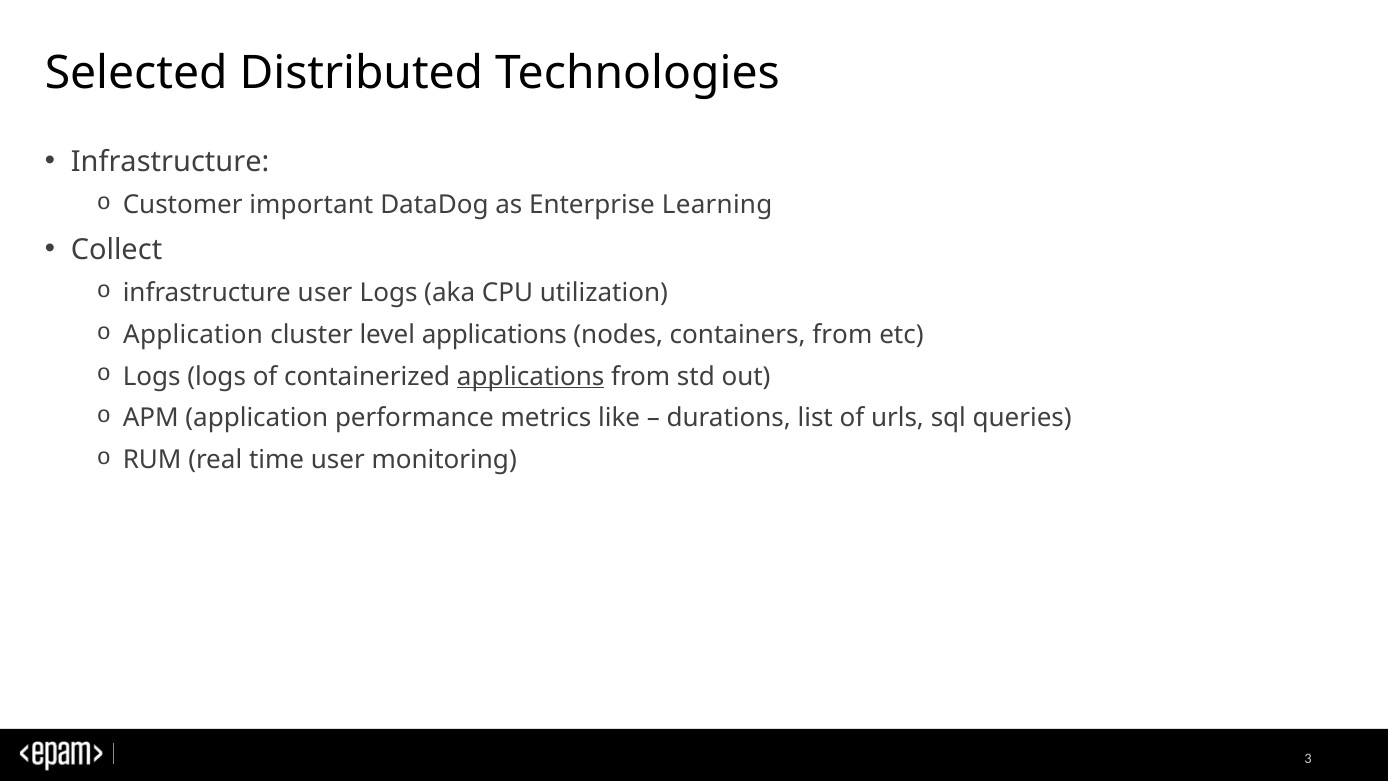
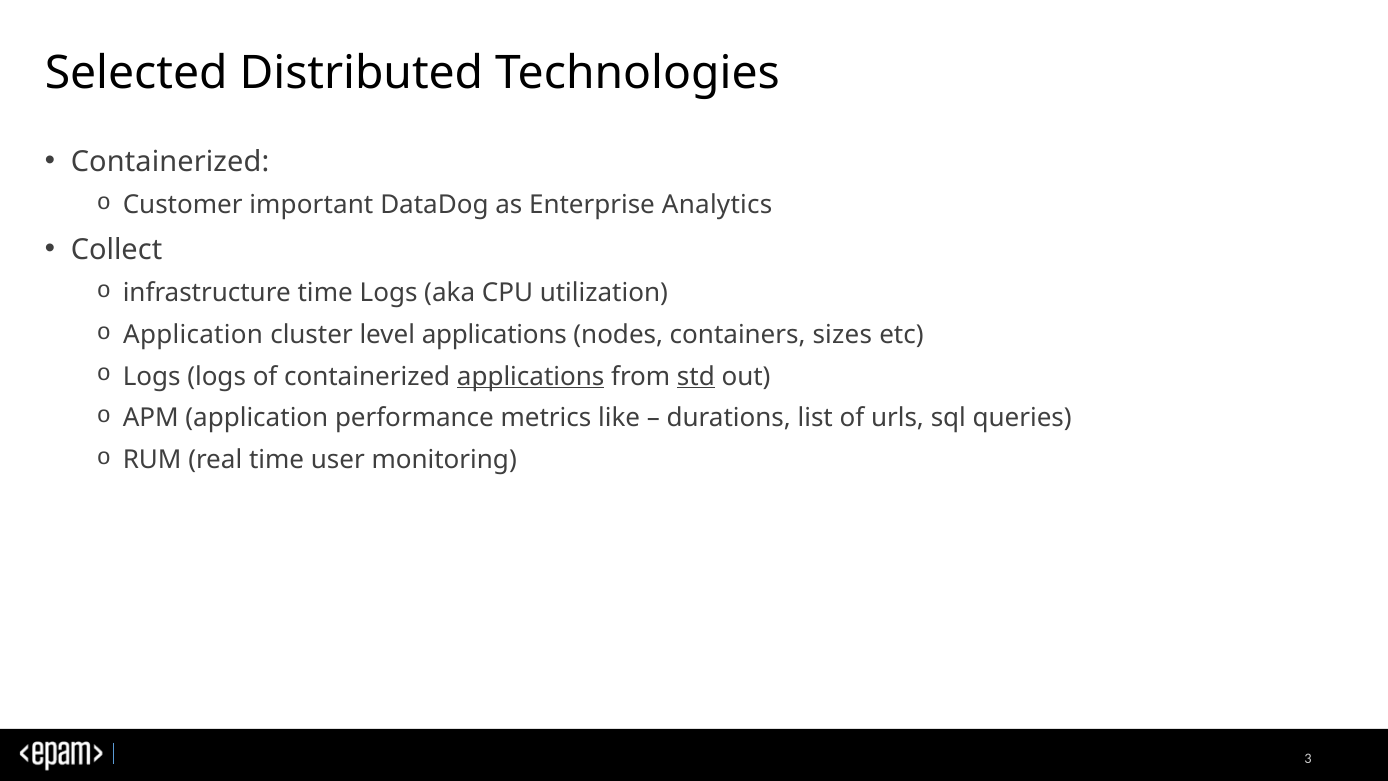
Infrastructure: Infrastructure -> Containerized (170, 162)
Learning: Learning -> Analytics (717, 205)
infrastructure user: user -> time (325, 293)
containers from: from -> sizes (842, 335)
std underline: none -> present (696, 376)
